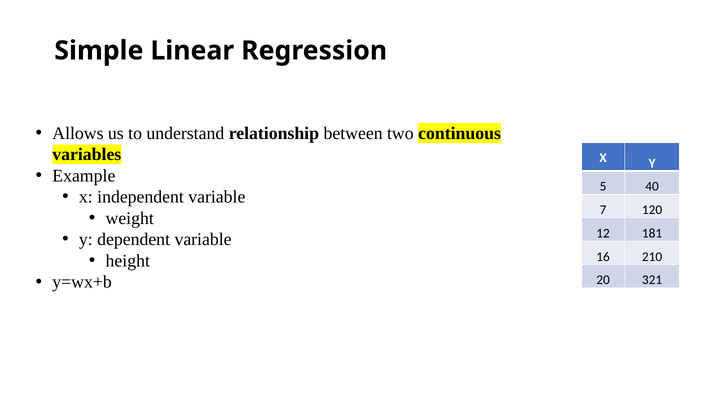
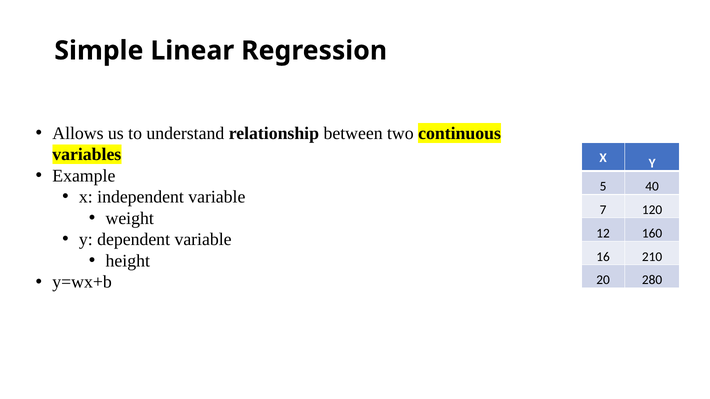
181: 181 -> 160 (652, 234)
321: 321 -> 280 (652, 280)
